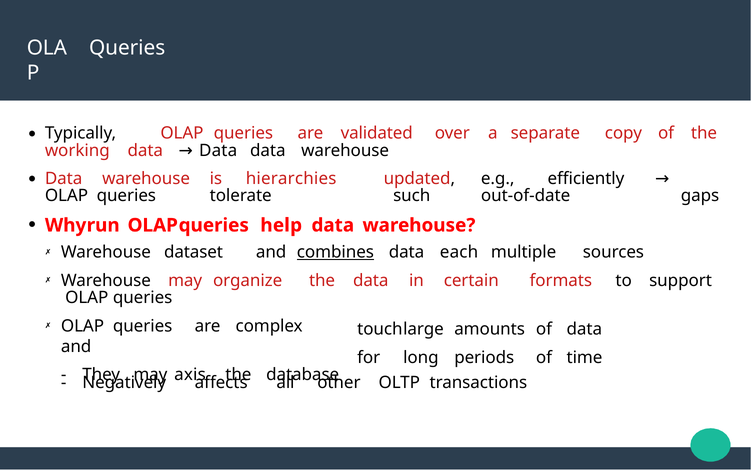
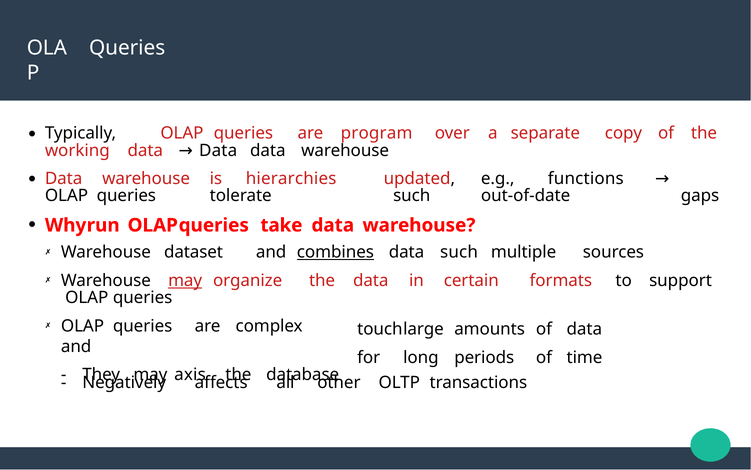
validated: validated -> program (377, 133)
efficiently: efficiently -> functions (586, 179)
help: help -> take (281, 225)
data each: each -> such (459, 252)
may underline: none -> present (185, 280)
